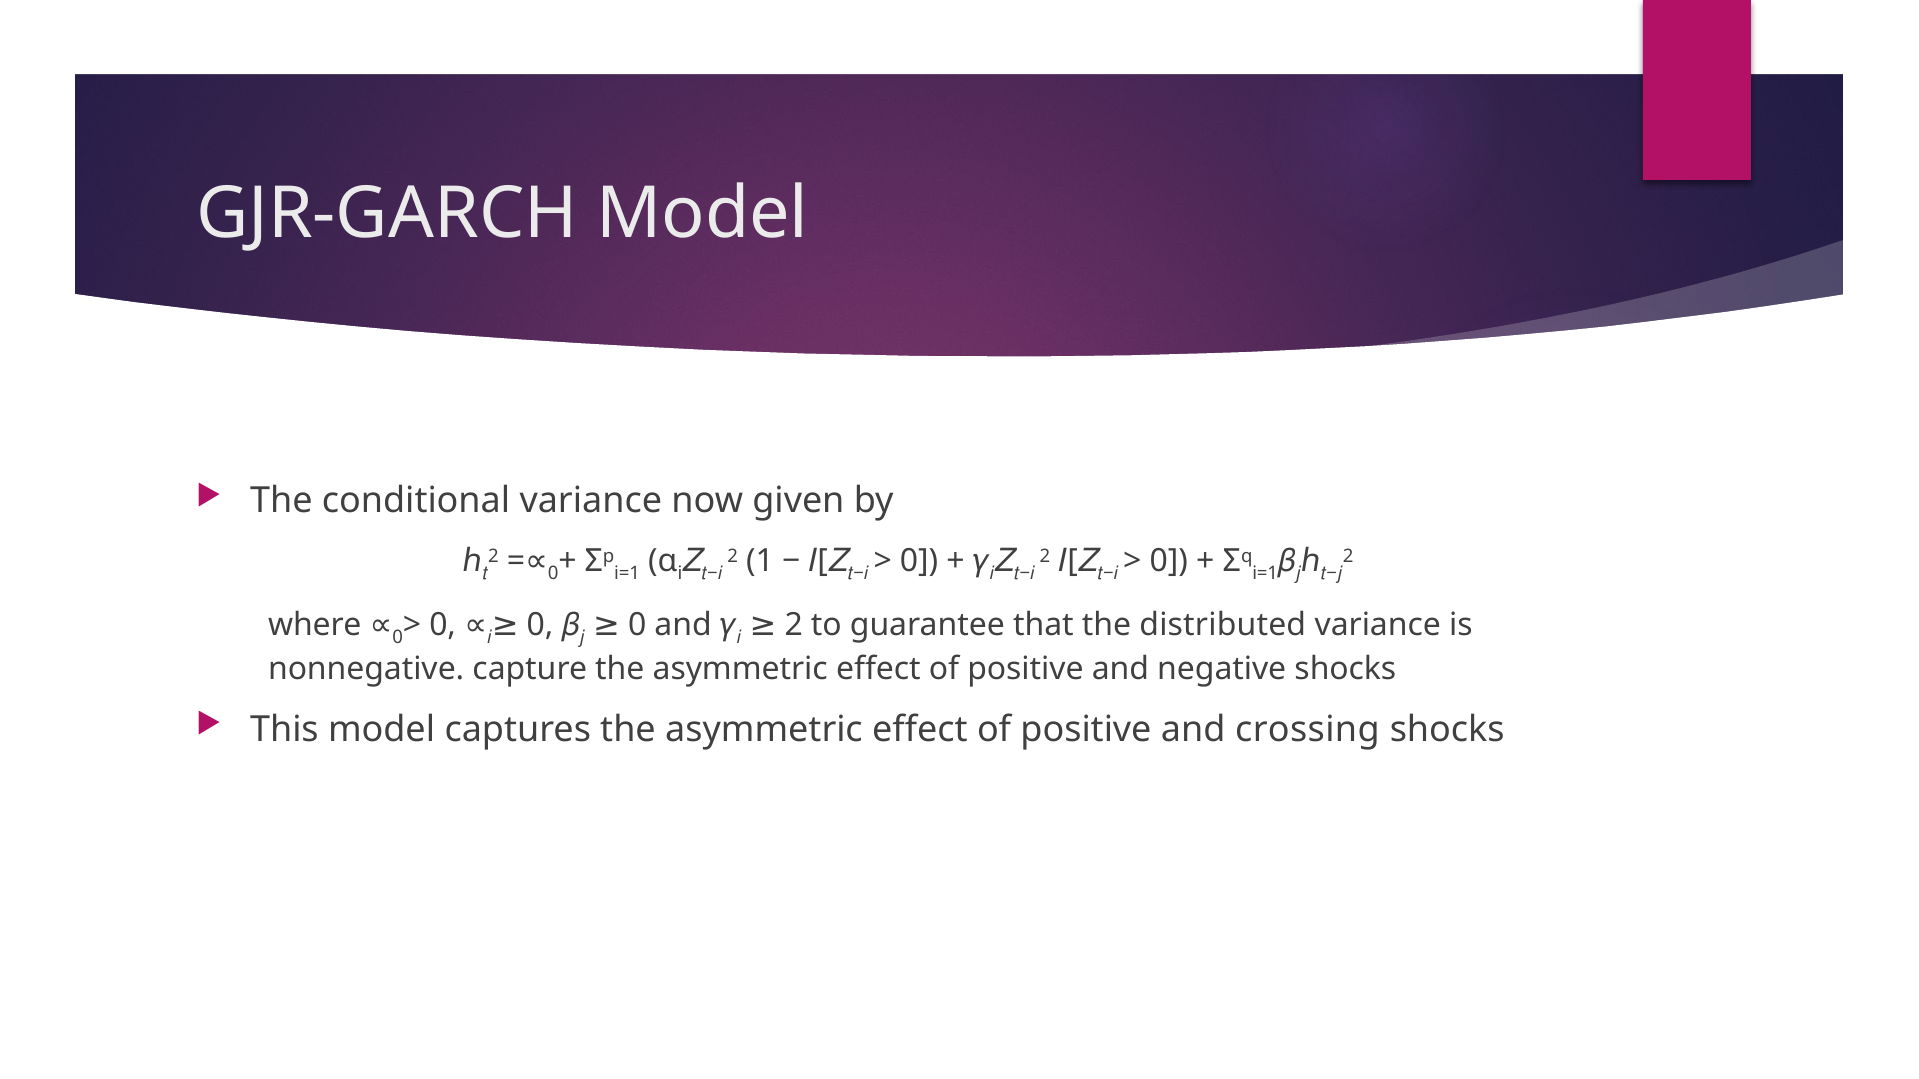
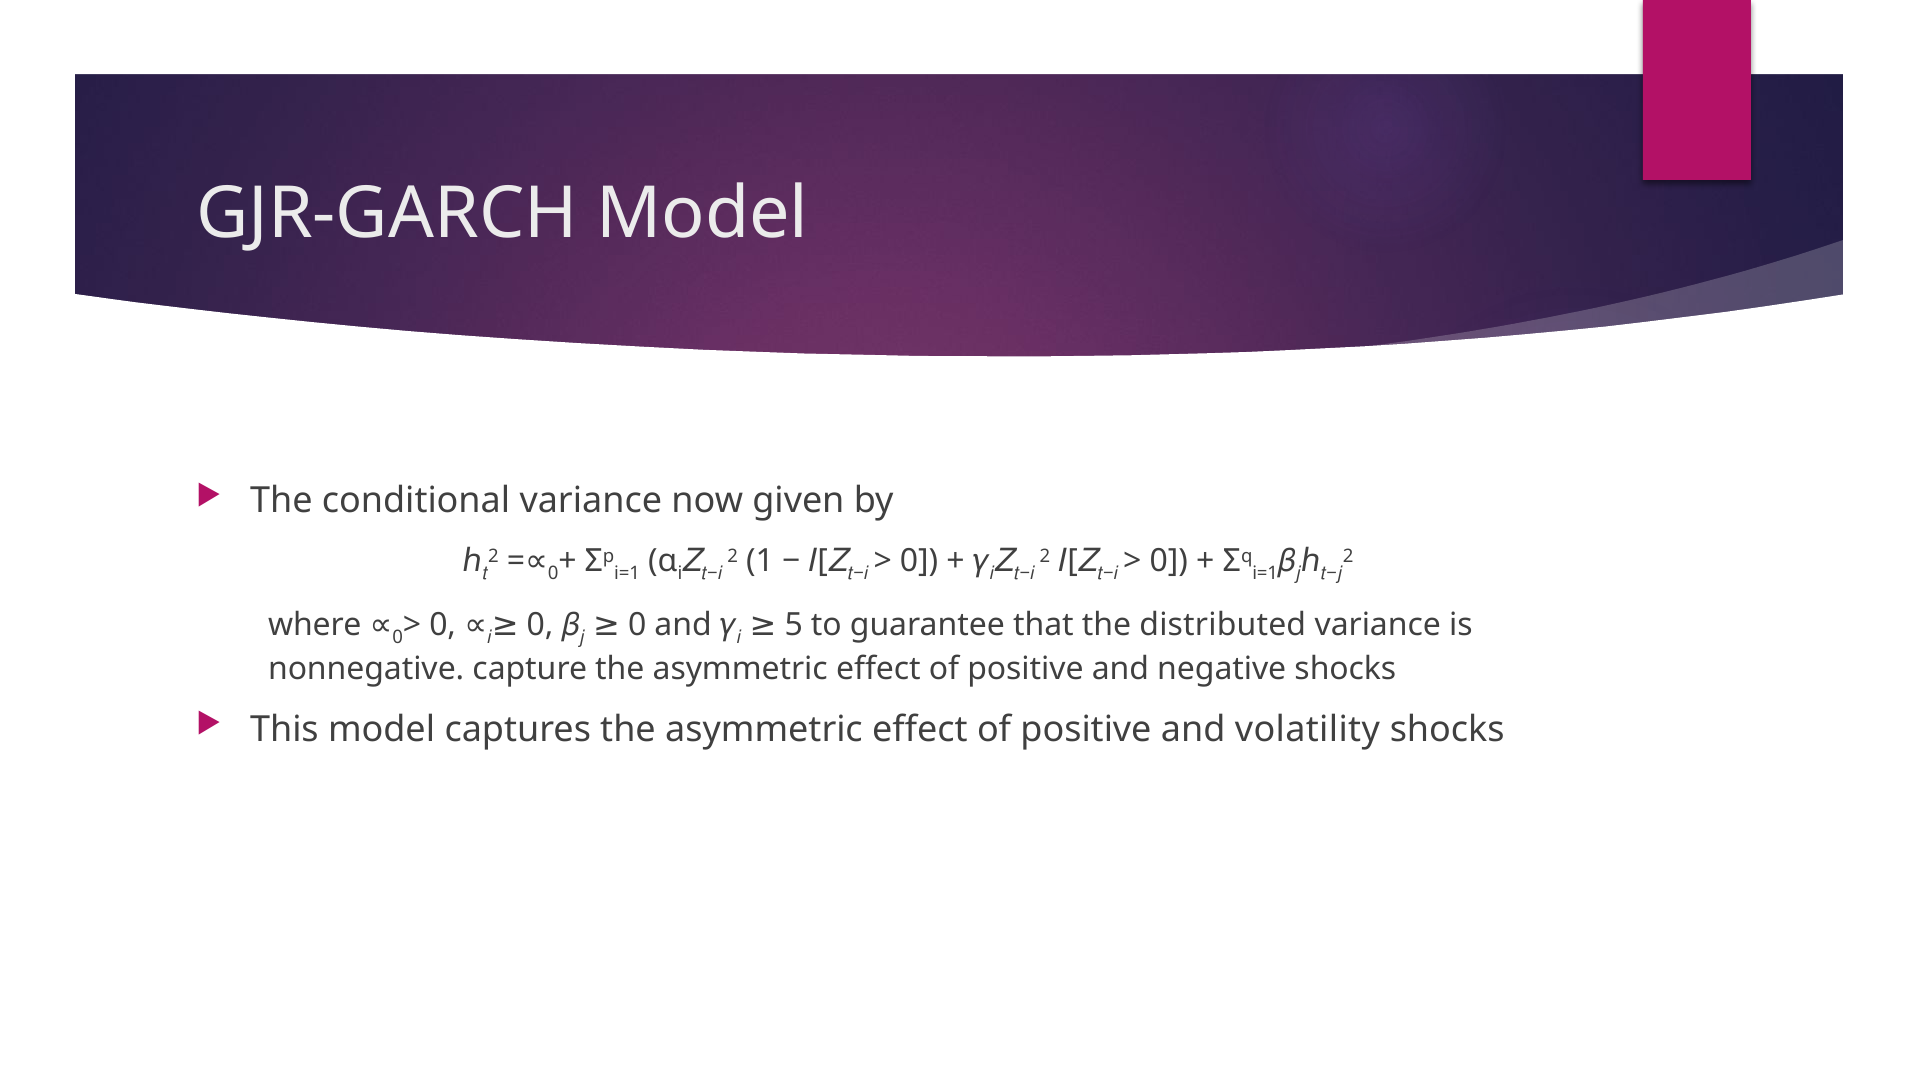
2: 2 -> 5 (794, 625)
crossing: crossing -> volatility (1307, 730)
